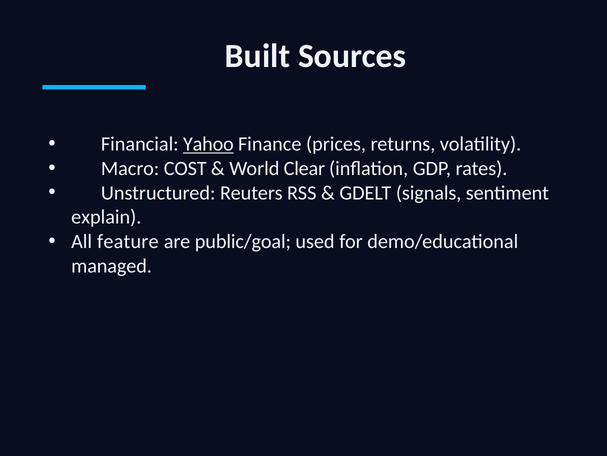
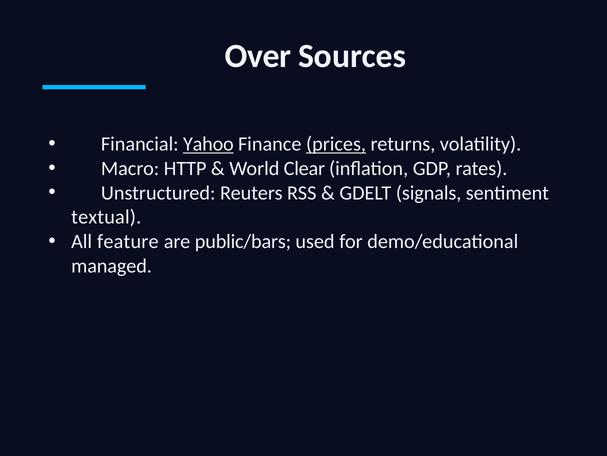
Built: Built -> Over (258, 56)
prices underline: none -> present (336, 144)
COST: COST -> HTTP (185, 168)
explain: explain -> textual (106, 217)
public/goal: public/goal -> public/bars (243, 241)
